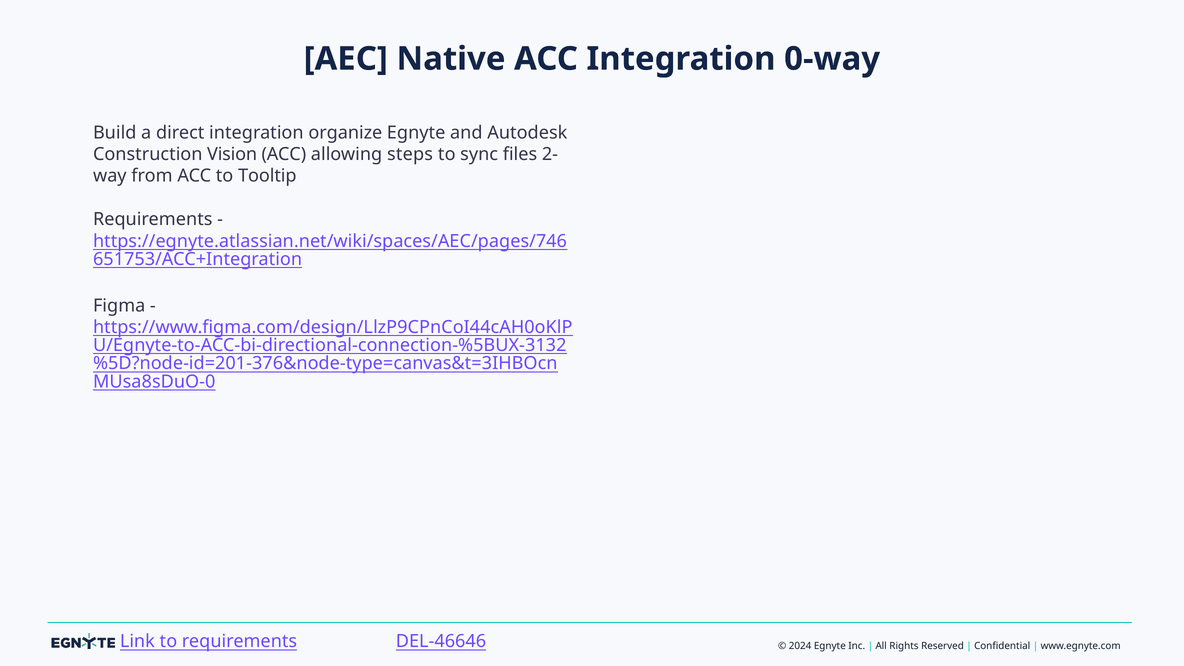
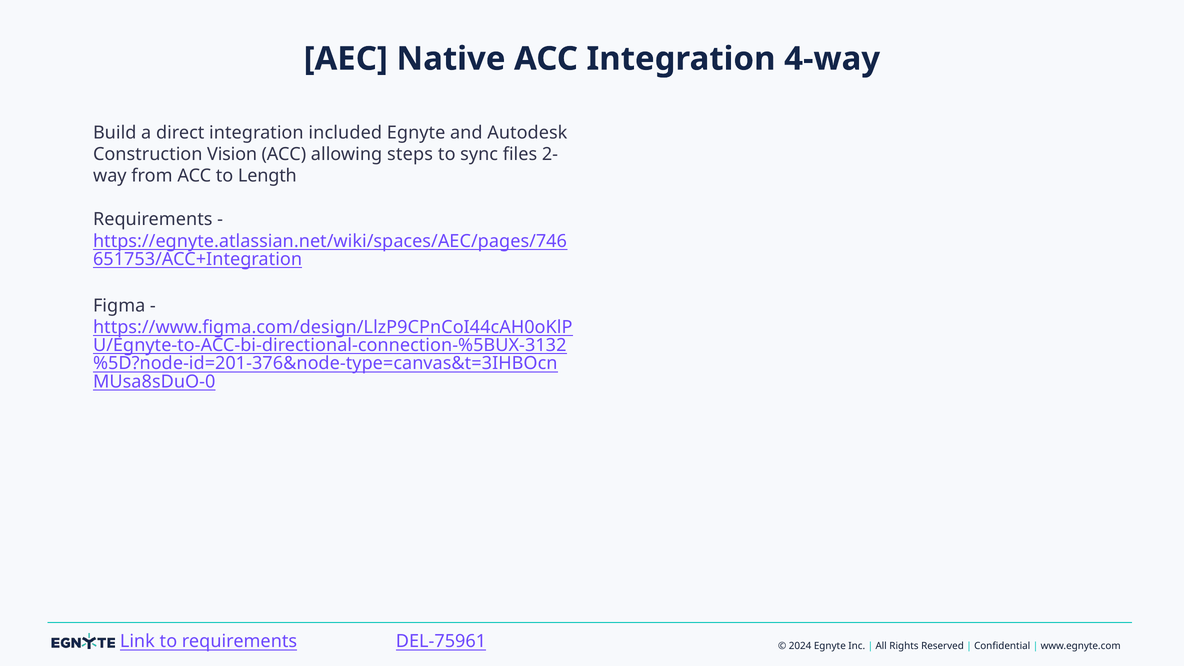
0-way: 0-way -> 4-way (832, 59)
organize: organize -> included (345, 133)
Tooltip: Tooltip -> Length (267, 176)
DEL-46646: DEL-46646 -> DEL-75961 (441, 642)
